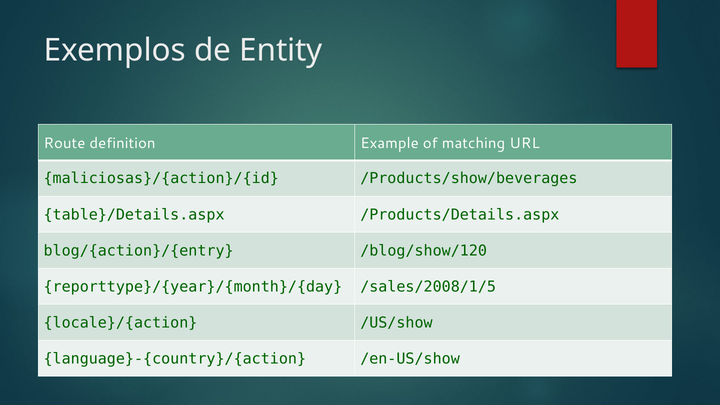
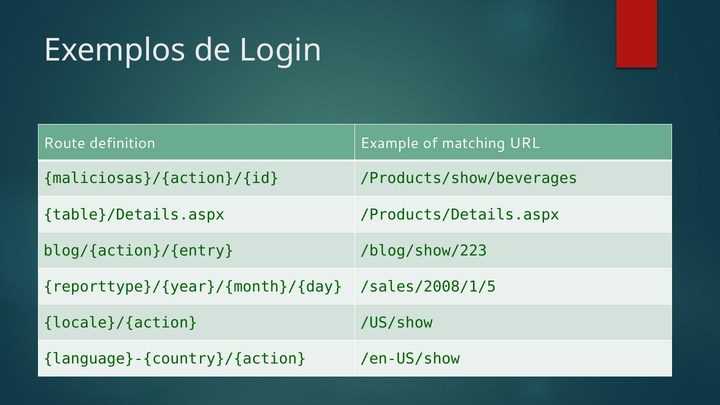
Entity: Entity -> Login (281, 51)
/blog/show/120: /blog/show/120 -> /blog/show/223 (424, 251)
